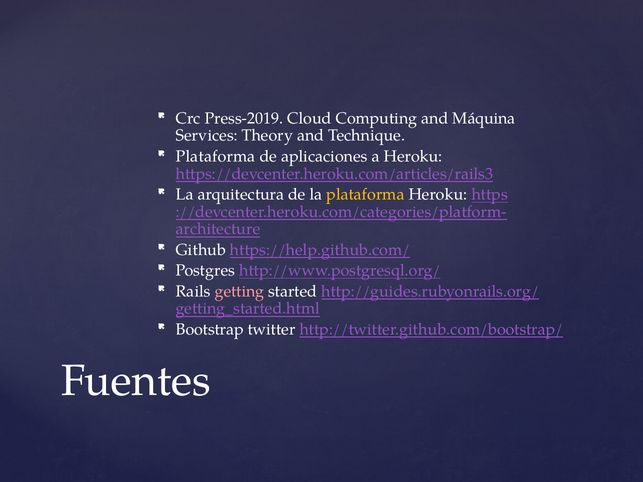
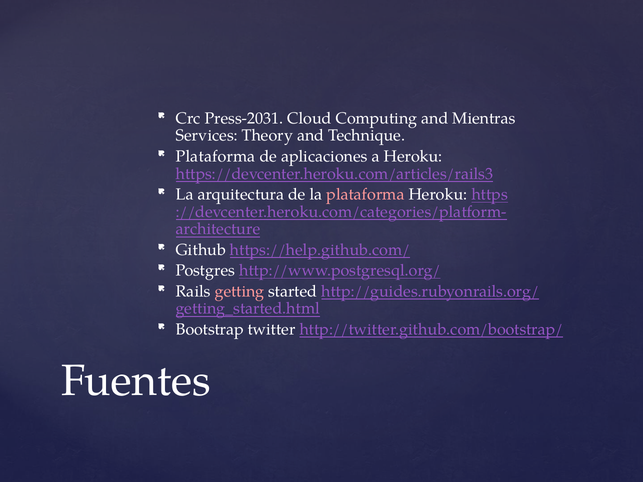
Press-2019: Press-2019 -> Press-2031 (244, 118)
Máquina: Máquina -> Mientras (484, 118)
plataforma colour: yellow -> pink (365, 195)
